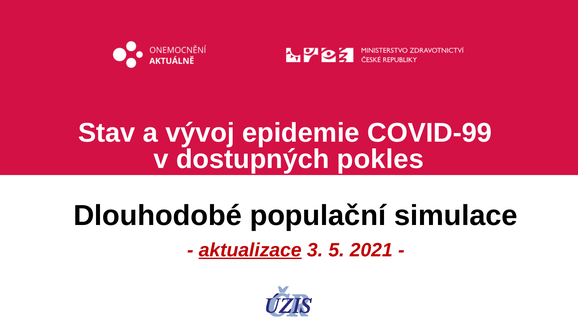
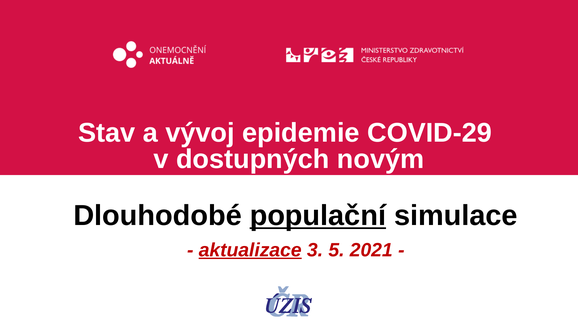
COVID-99: COVID-99 -> COVID-29 (430, 133)
pokles: pokles -> novým (381, 159)
populační underline: none -> present (318, 216)
